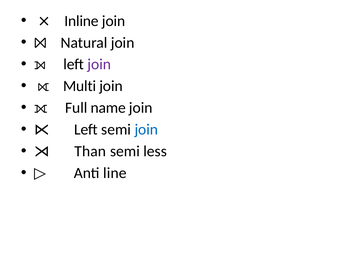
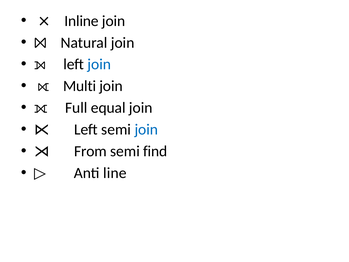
join colour: purple -> blue (99, 64)
name: name -> equal (108, 108)
Than: Than -> From (90, 151)
less: less -> find (155, 151)
